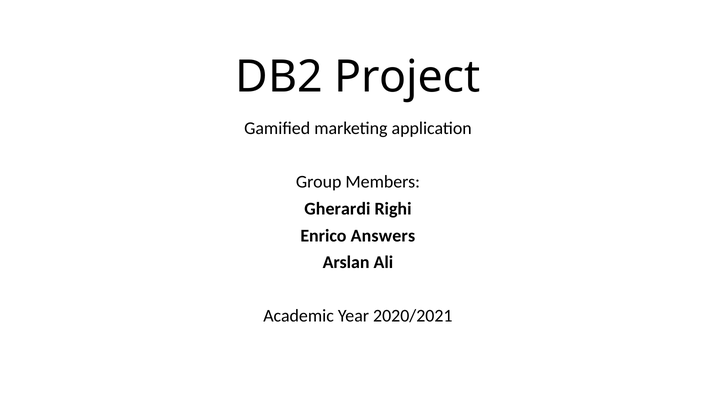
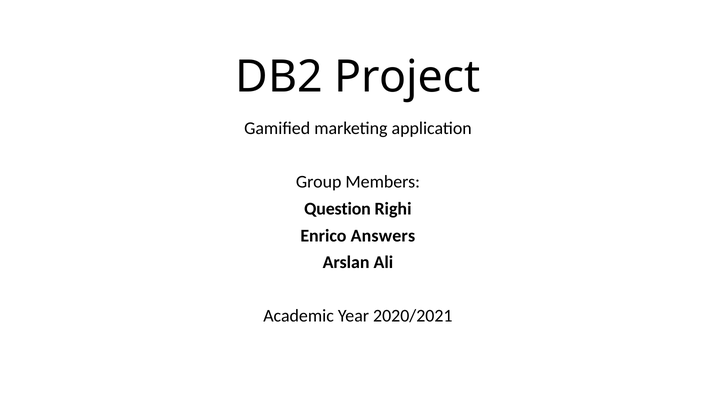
Gherardi: Gherardi -> Question (338, 209)
